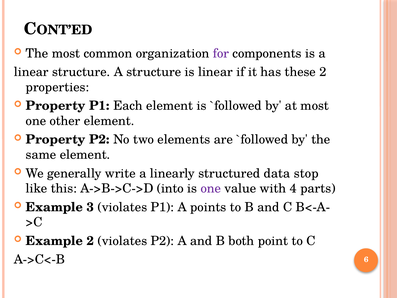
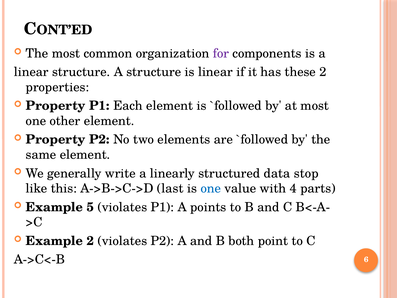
into: into -> last (170, 188)
one colour: purple -> blue (211, 188)
3: 3 -> 5 (90, 207)
